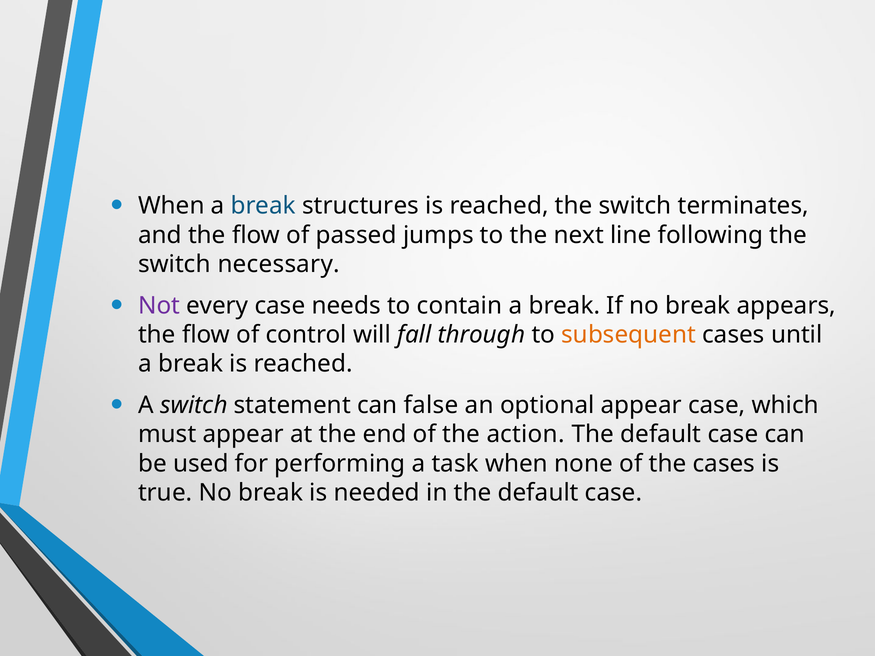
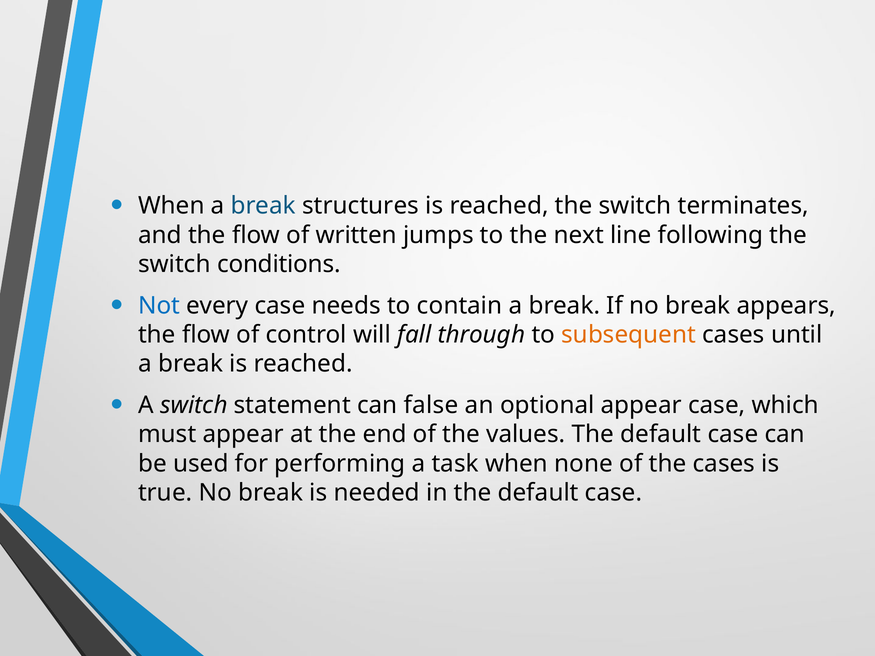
passed: passed -> written (356, 235)
necessary: necessary -> conditions (279, 264)
Not colour: purple -> blue (159, 306)
action: action -> values (526, 435)
